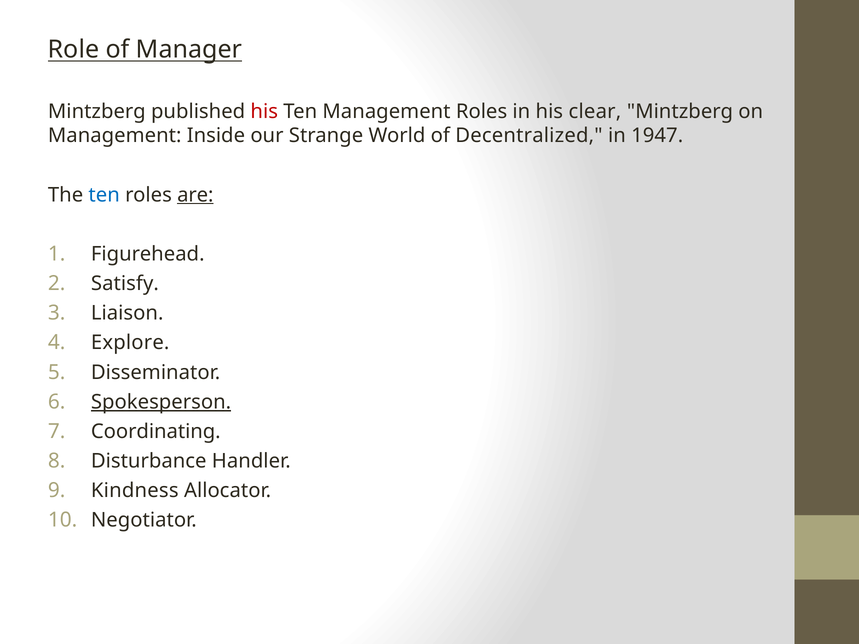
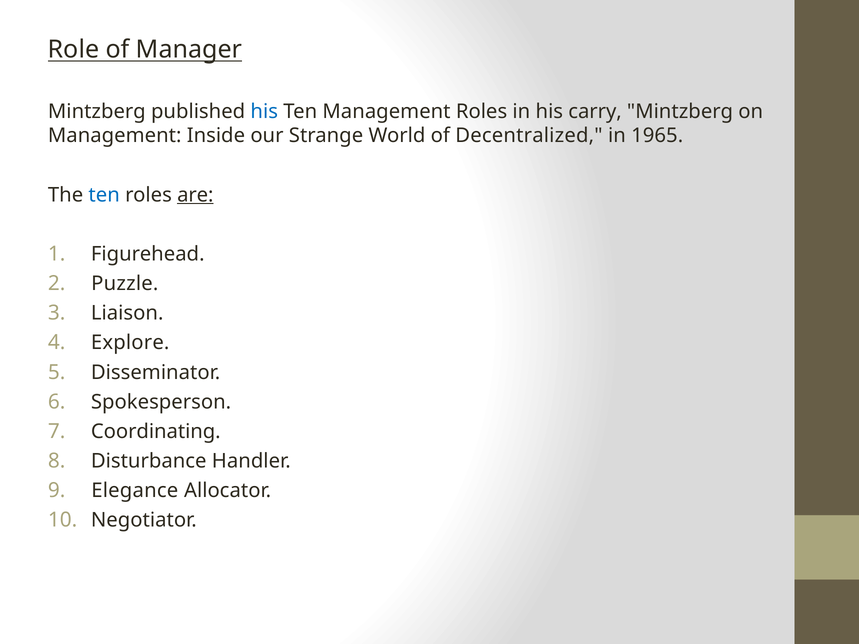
his colour: red -> blue (264, 111)
clear: clear -> carry (595, 111)
1947: 1947 -> 1965 (657, 136)
Satisfy: Satisfy -> Puzzle (125, 284)
Spokesperson underline: present -> none (161, 402)
Kindness: Kindness -> Elegance (135, 491)
